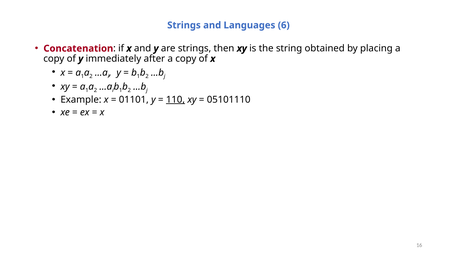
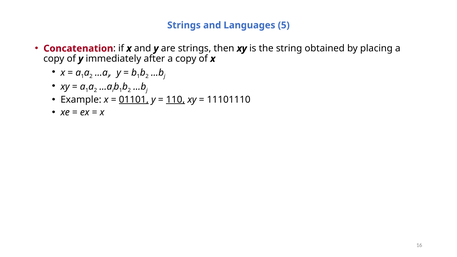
6: 6 -> 5 (284, 25)
01101 underline: none -> present (134, 100)
05101110: 05101110 -> 11101110 (229, 100)
